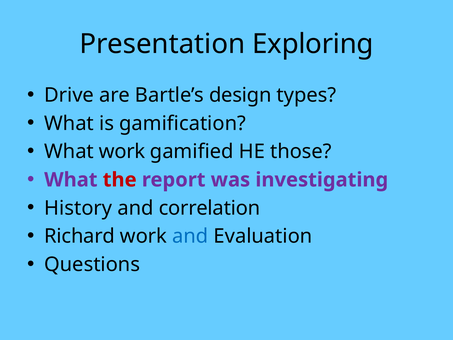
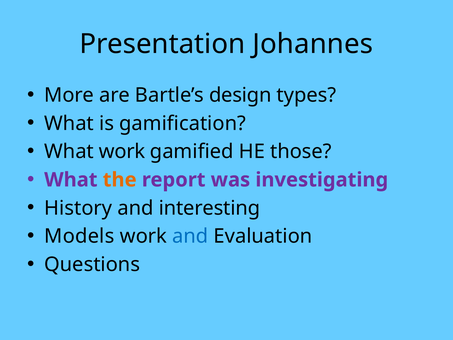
Exploring: Exploring -> Johannes (313, 44)
Drive: Drive -> More (69, 95)
the colour: red -> orange (120, 180)
correlation: correlation -> interesting (209, 208)
Richard: Richard -> Models (79, 236)
